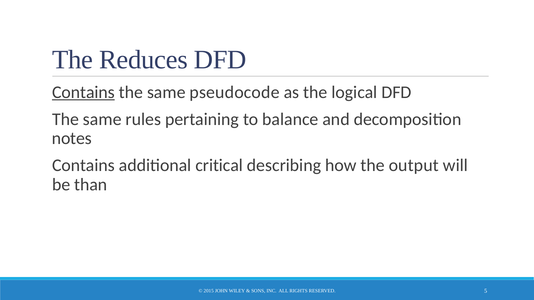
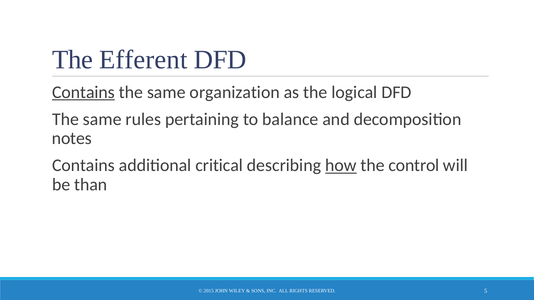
Reduces: Reduces -> Efferent (143, 60)
pseudocode: pseudocode -> organization (235, 92)
how underline: none -> present (341, 166)
output: output -> control (414, 166)
